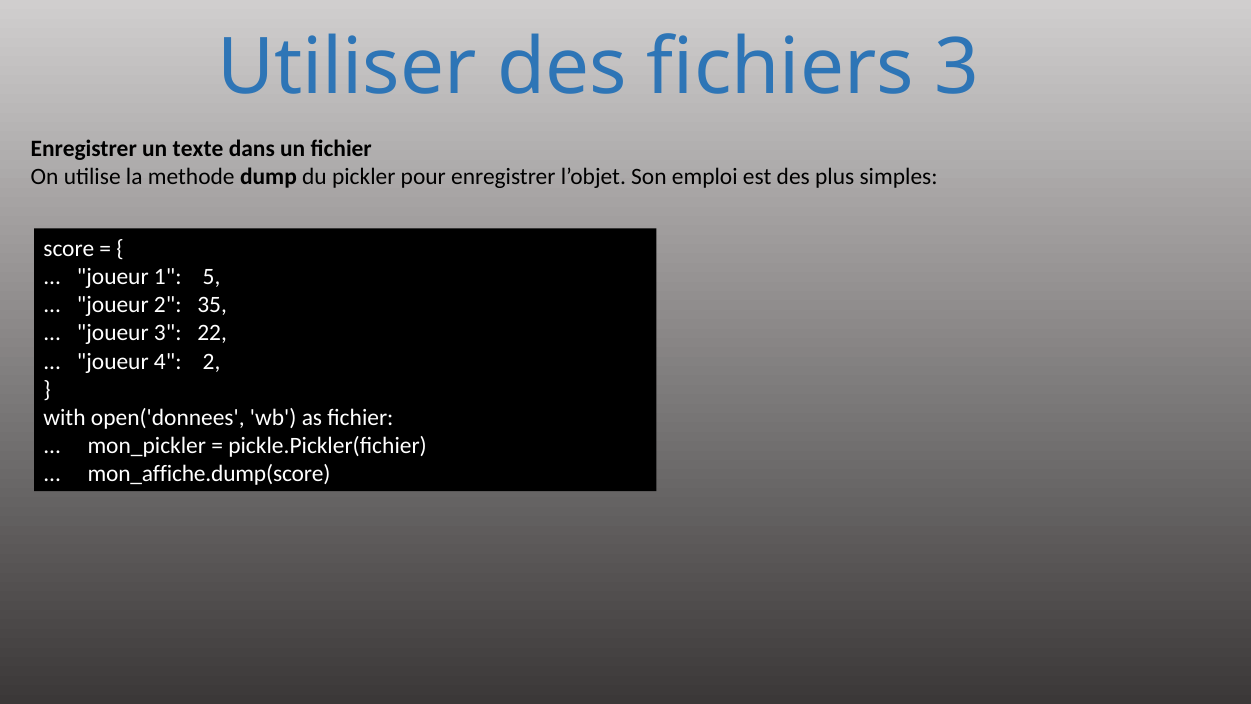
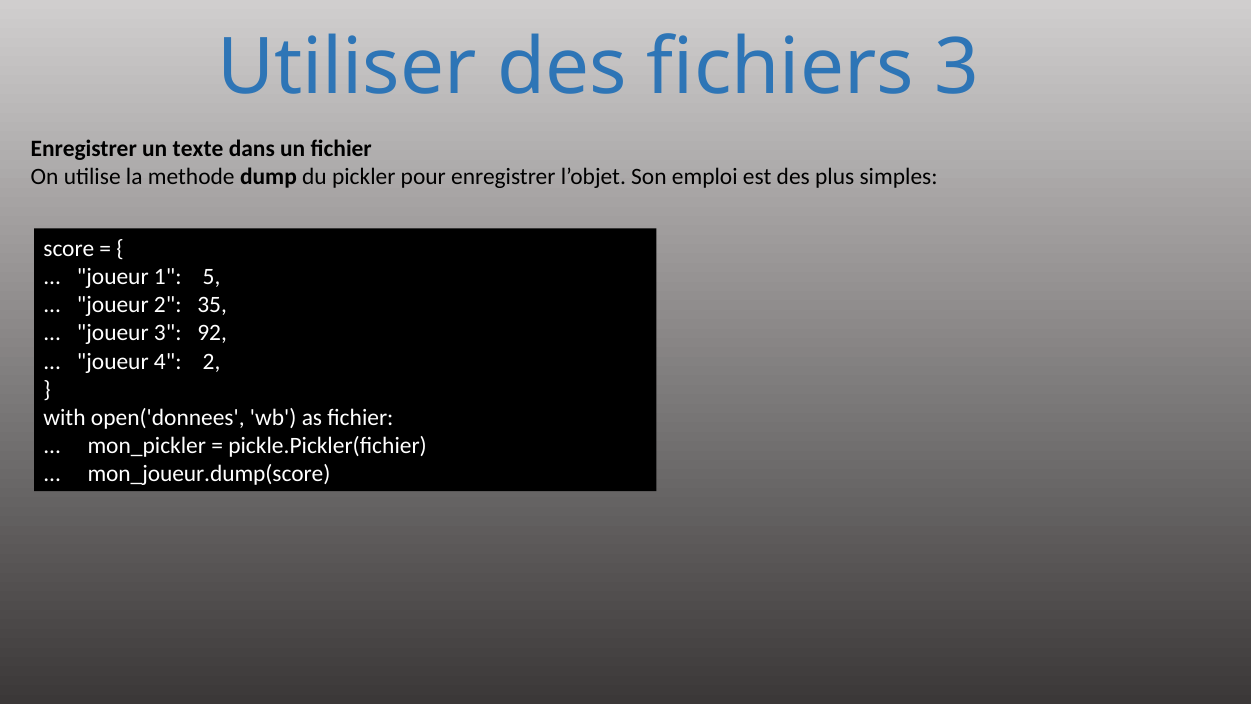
22: 22 -> 92 (212, 333)
mon_affiche.dump(score: mon_affiche.dump(score -> mon_joueur.dump(score (209, 474)
